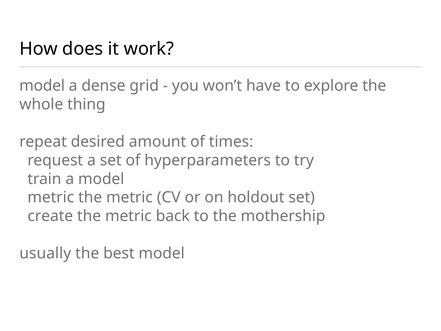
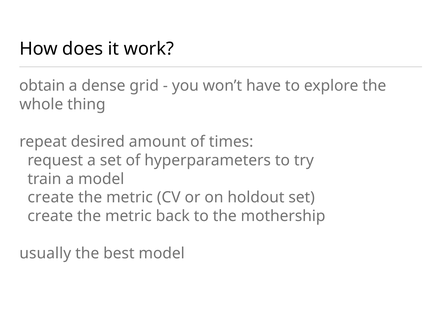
model: model -> obtain (42, 86)
metric: metric -> create (51, 197)
